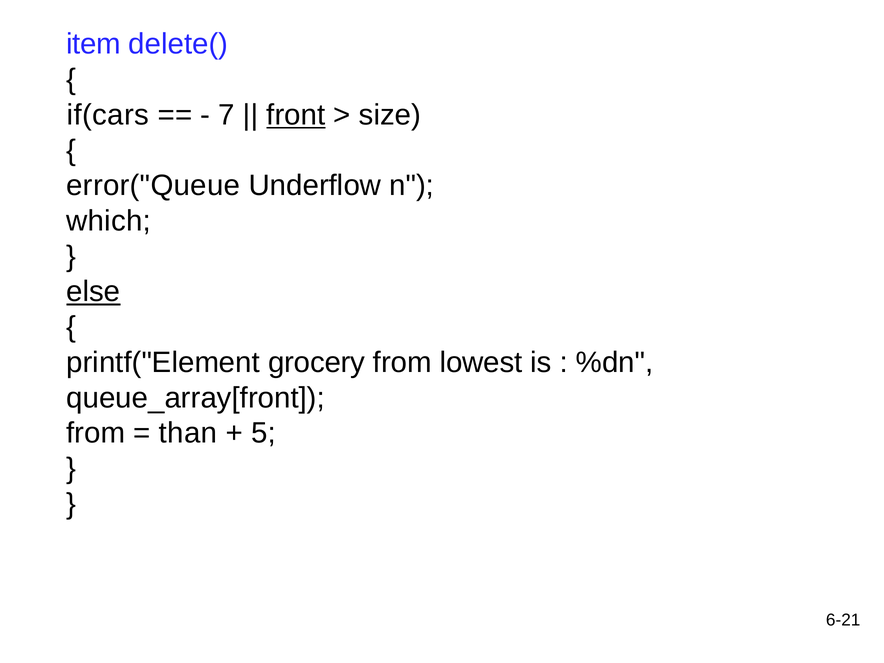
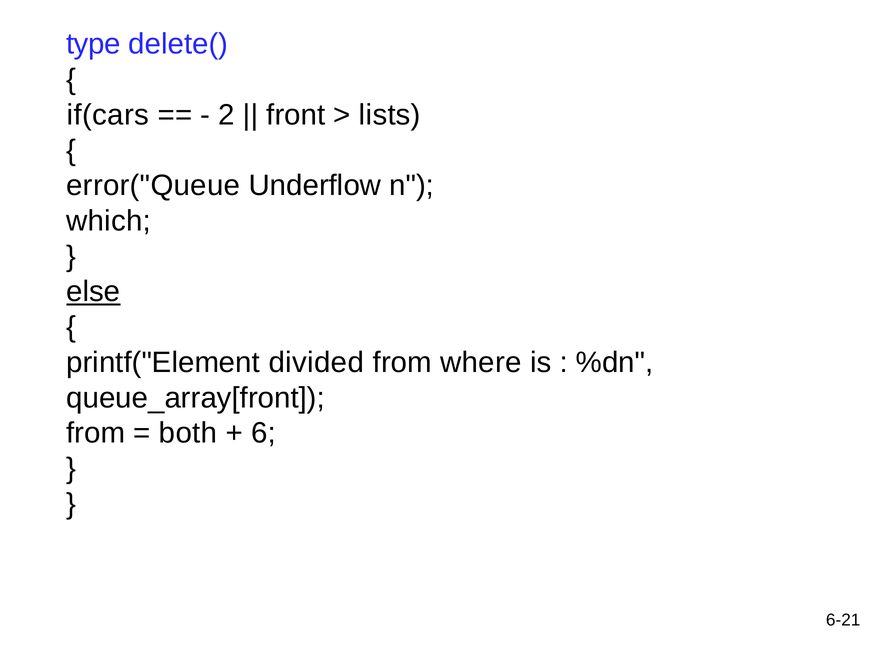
item: item -> type (93, 44)
7: 7 -> 2 (227, 115)
front underline: present -> none (296, 115)
size: size -> lists (390, 115)
grocery: grocery -> divided (316, 362)
lowest: lowest -> where (481, 362)
than: than -> both (188, 433)
5: 5 -> 6 (263, 433)
